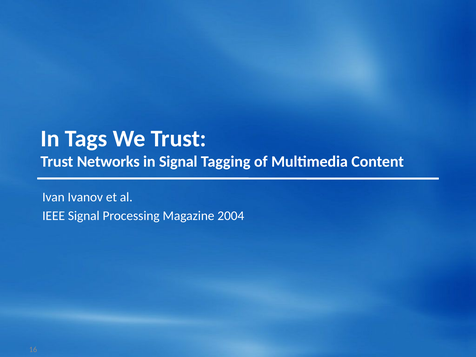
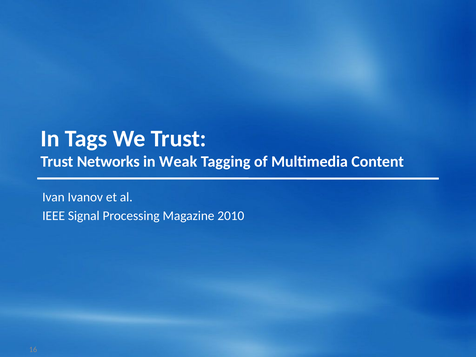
in Signal: Signal -> Weak (178, 162)
2004: 2004 -> 2010 (231, 216)
